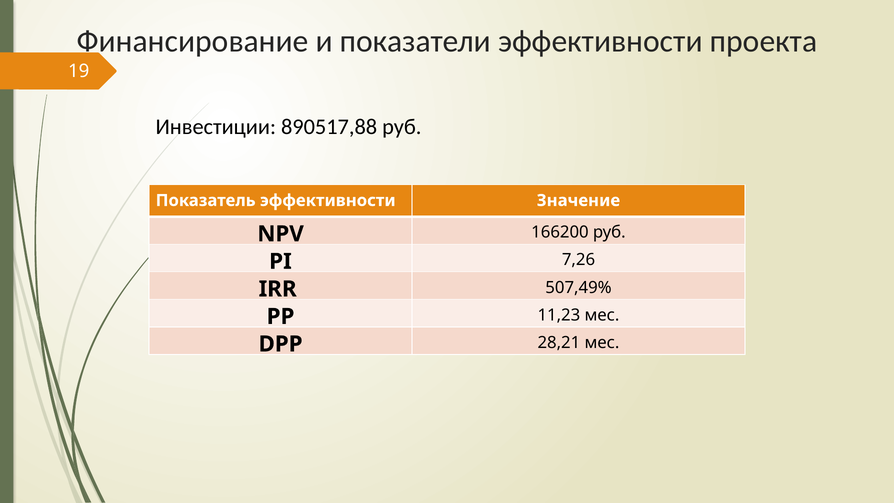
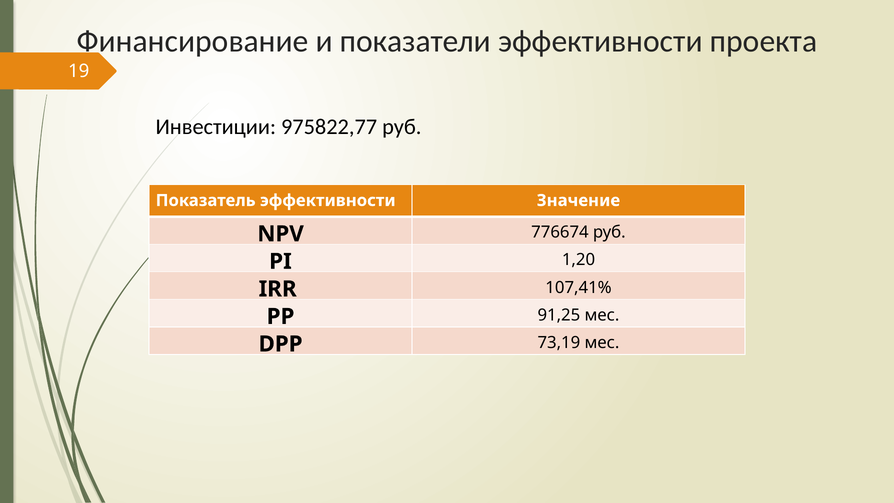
890517,88: 890517,88 -> 975822,77 (329, 127)
166200: 166200 -> 776674 (560, 232)
7,26: 7,26 -> 1,20 (579, 260)
507,49%: 507,49% -> 107,41% (579, 287)
11,23: 11,23 -> 91,25 (559, 315)
28,21: 28,21 -> 73,19 (559, 342)
